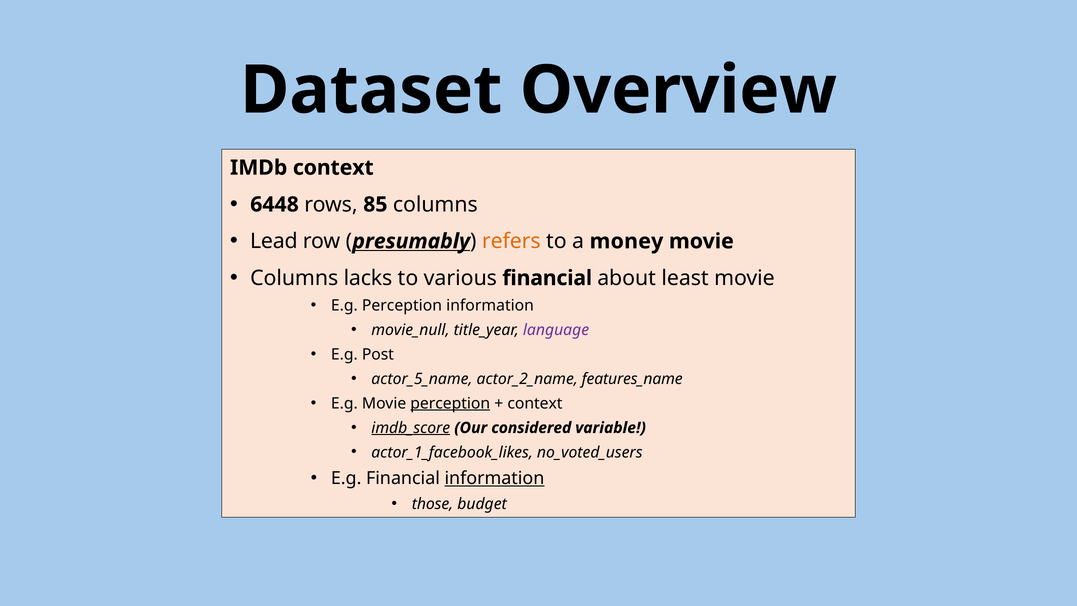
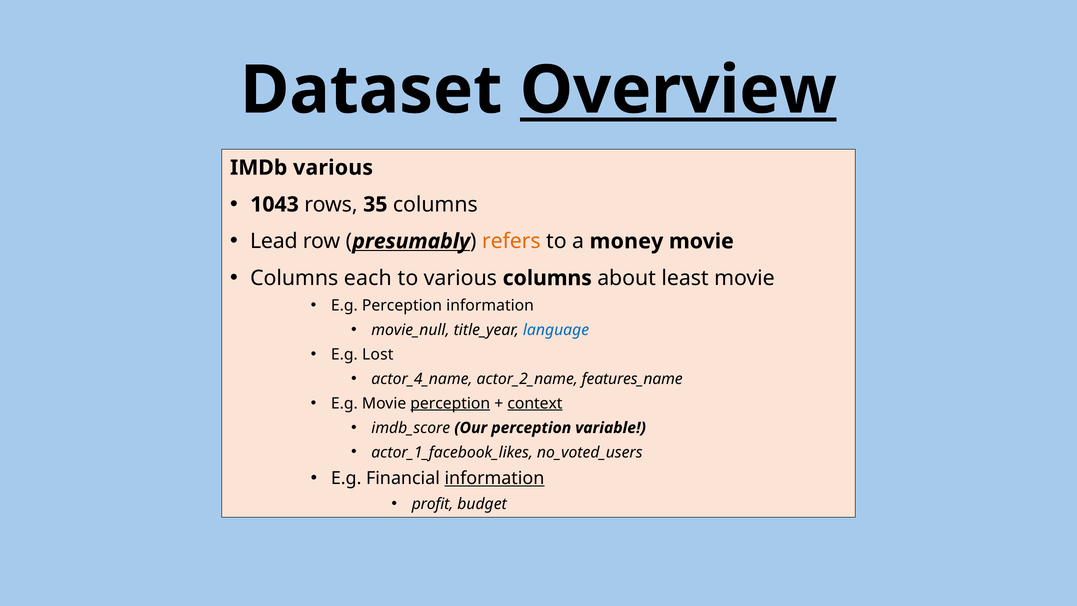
Overview underline: none -> present (678, 90)
IMDb context: context -> various (333, 168)
6448: 6448 -> 1043 (275, 204)
85: 85 -> 35 (375, 204)
lacks: lacks -> each (368, 278)
various financial: financial -> columns (547, 278)
language colour: purple -> blue (556, 330)
Post: Post -> Lost (378, 354)
actor_5_name: actor_5_name -> actor_4_name (422, 379)
context underline: none -> present (535, 403)
imdb_score underline: present -> none (411, 428)
Our considered: considered -> perception (531, 428)
those: those -> profit (433, 504)
